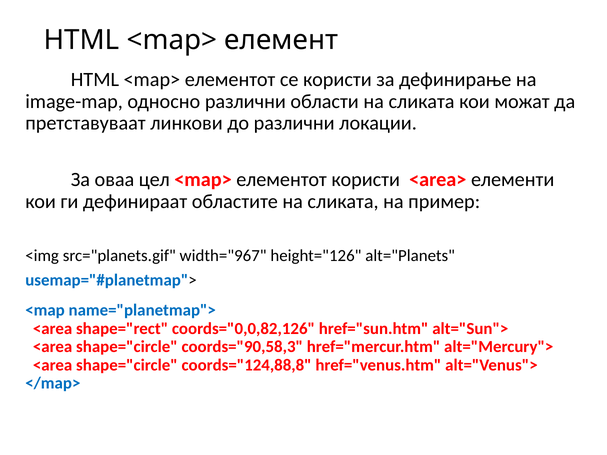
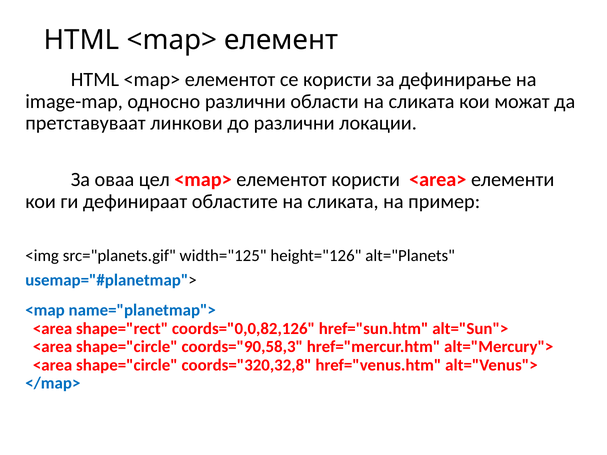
width="967: width="967 -> width="125 (223, 256)
coords="124,88,8: coords="124,88,8 -> coords="320,32,8 (247, 365)
